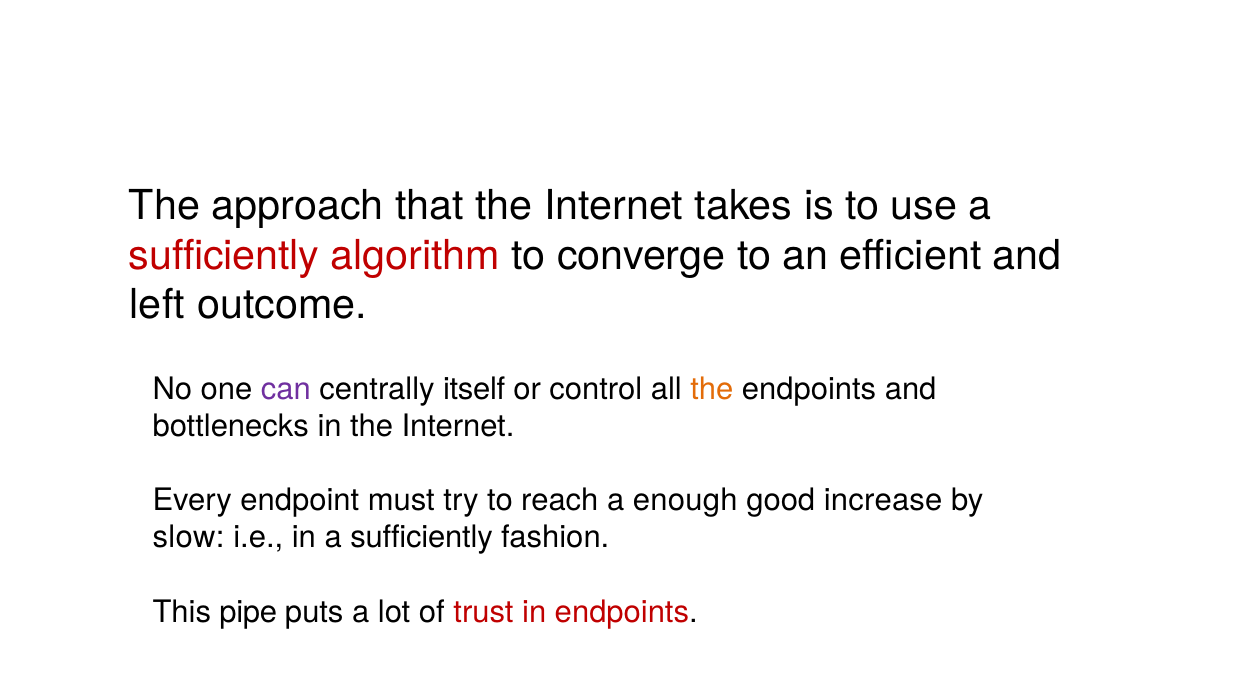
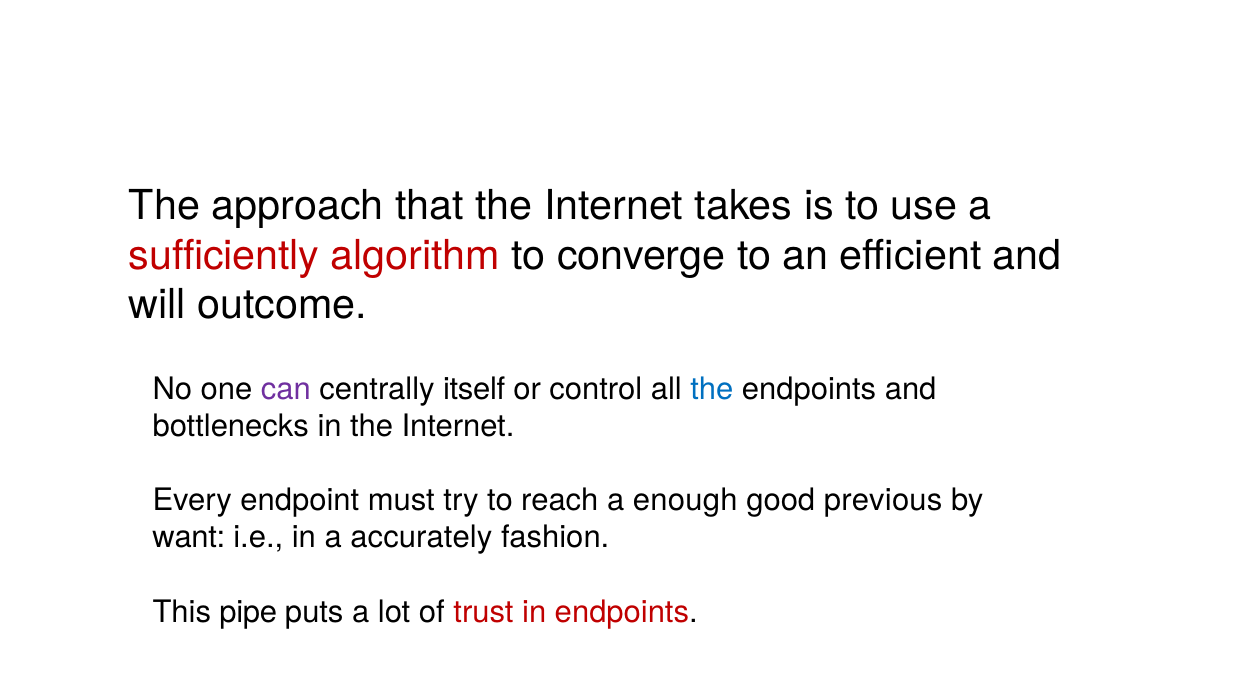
left: left -> will (157, 305)
the colour: orange -> blue (712, 389)
increase: increase -> previous (883, 500)
slow: slow -> want (189, 538)
in a sufficiently: sufficiently -> accurately (421, 538)
